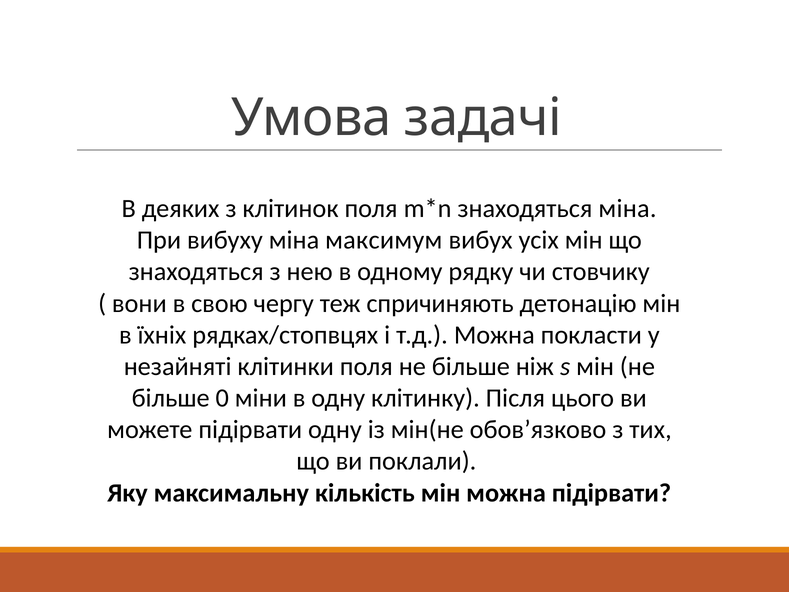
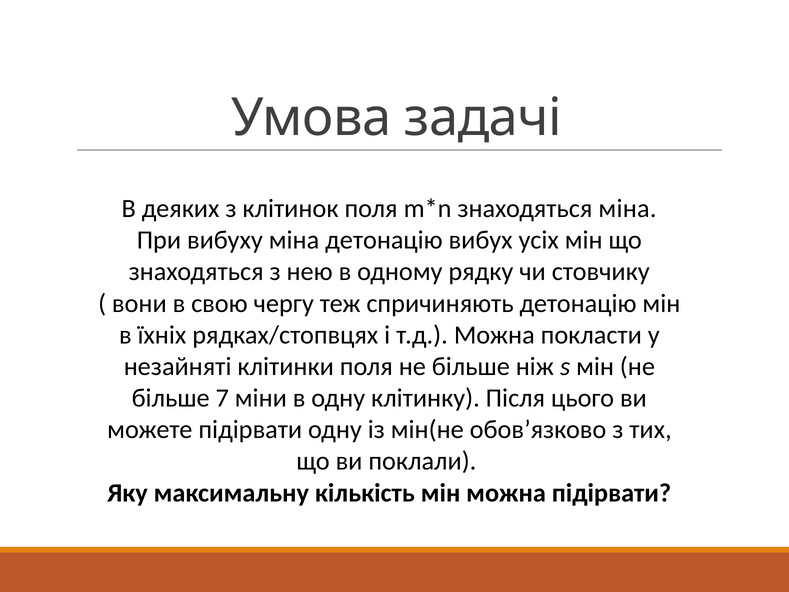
міна максимум: максимум -> детонацію (384, 240)
0: 0 -> 7 (222, 398)
